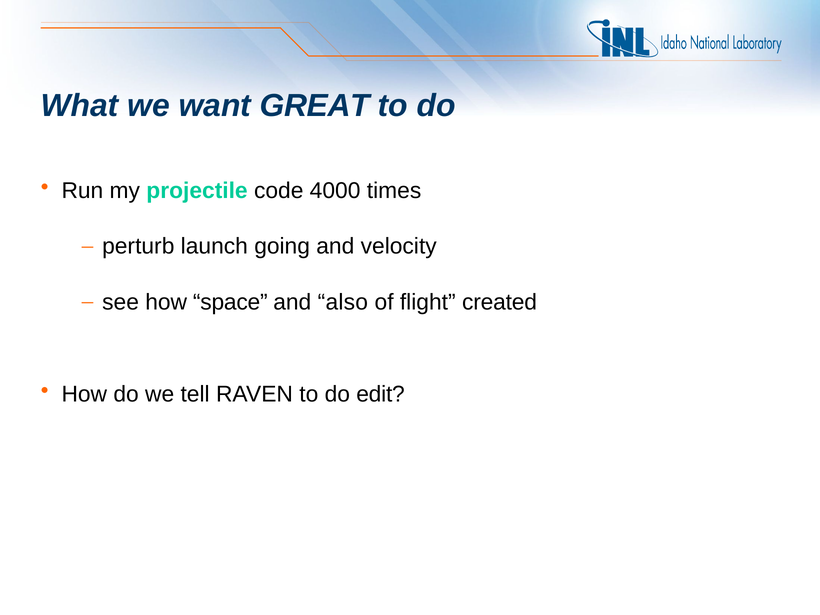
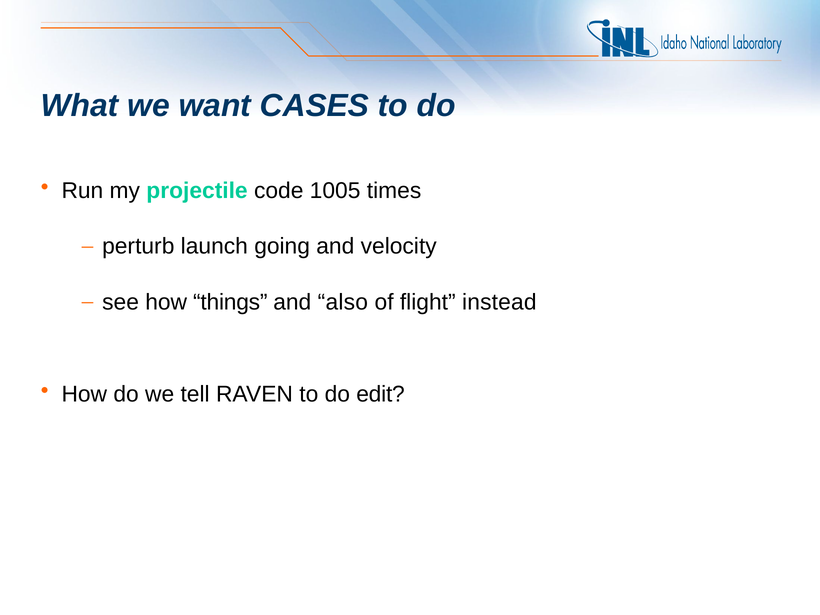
GREAT: GREAT -> CASES (315, 106)
4000: 4000 -> 1005 (335, 191)
space: space -> things (230, 302)
created: created -> instead (499, 302)
